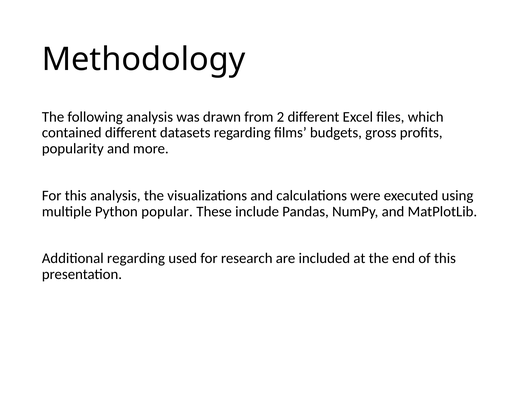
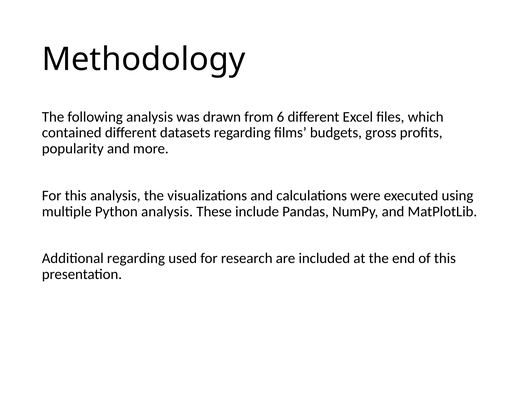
2: 2 -> 6 (280, 117)
Python popular: popular -> analysis (167, 211)
